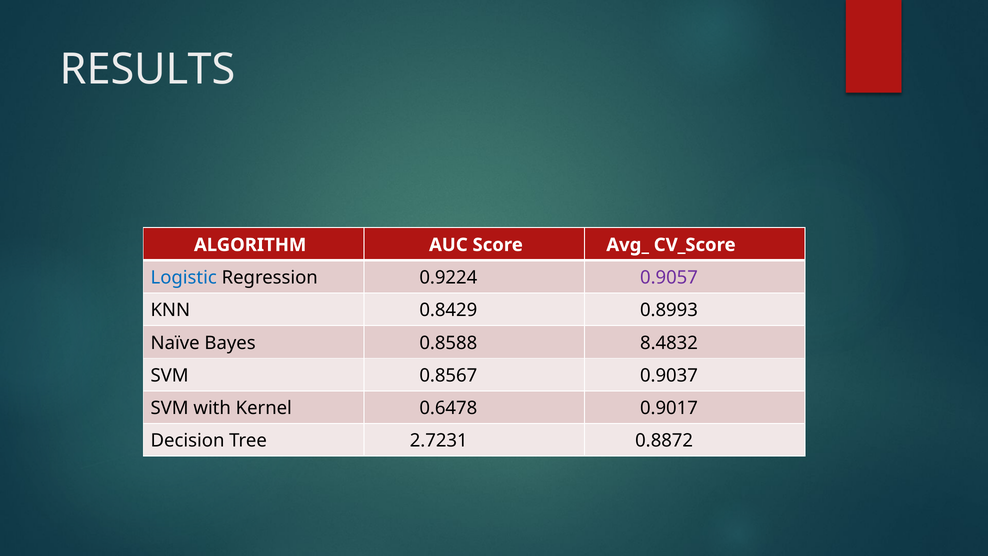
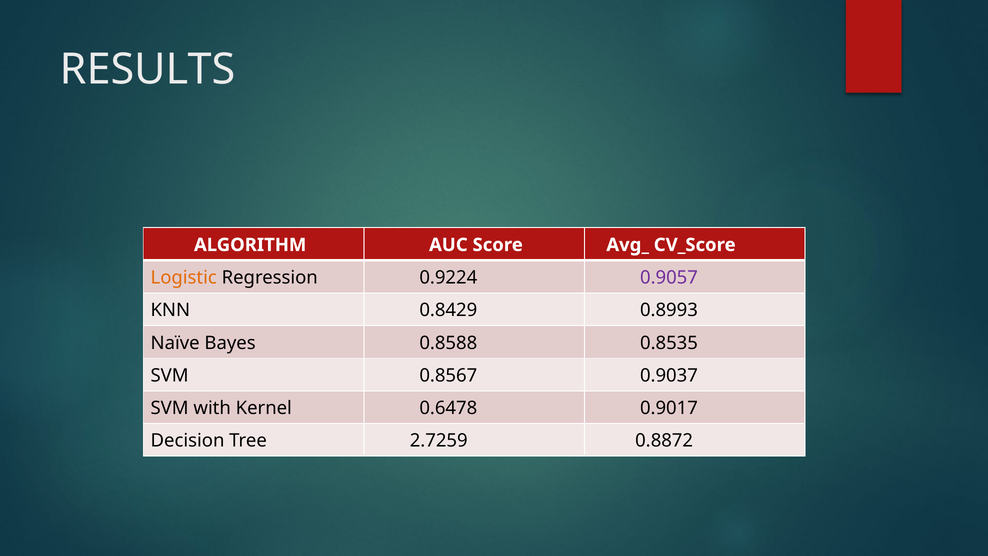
Logistic colour: blue -> orange (184, 277)
8.4832: 8.4832 -> 0.8535 (669, 343)
2.7231: 2.7231 -> 2.7259 (439, 441)
